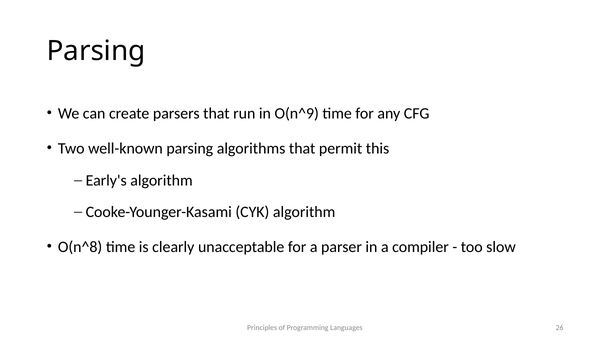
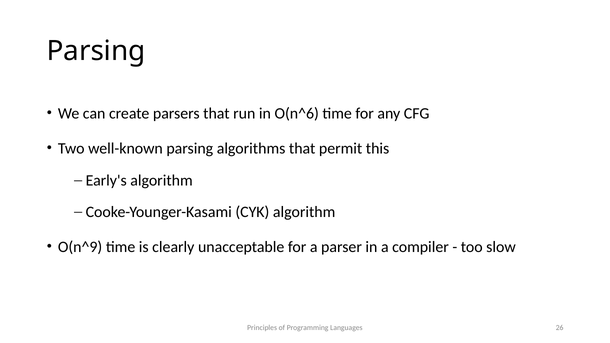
O(n^9: O(n^9 -> O(n^6 (297, 114)
O(n^8: O(n^8 -> O(n^9 (80, 247)
